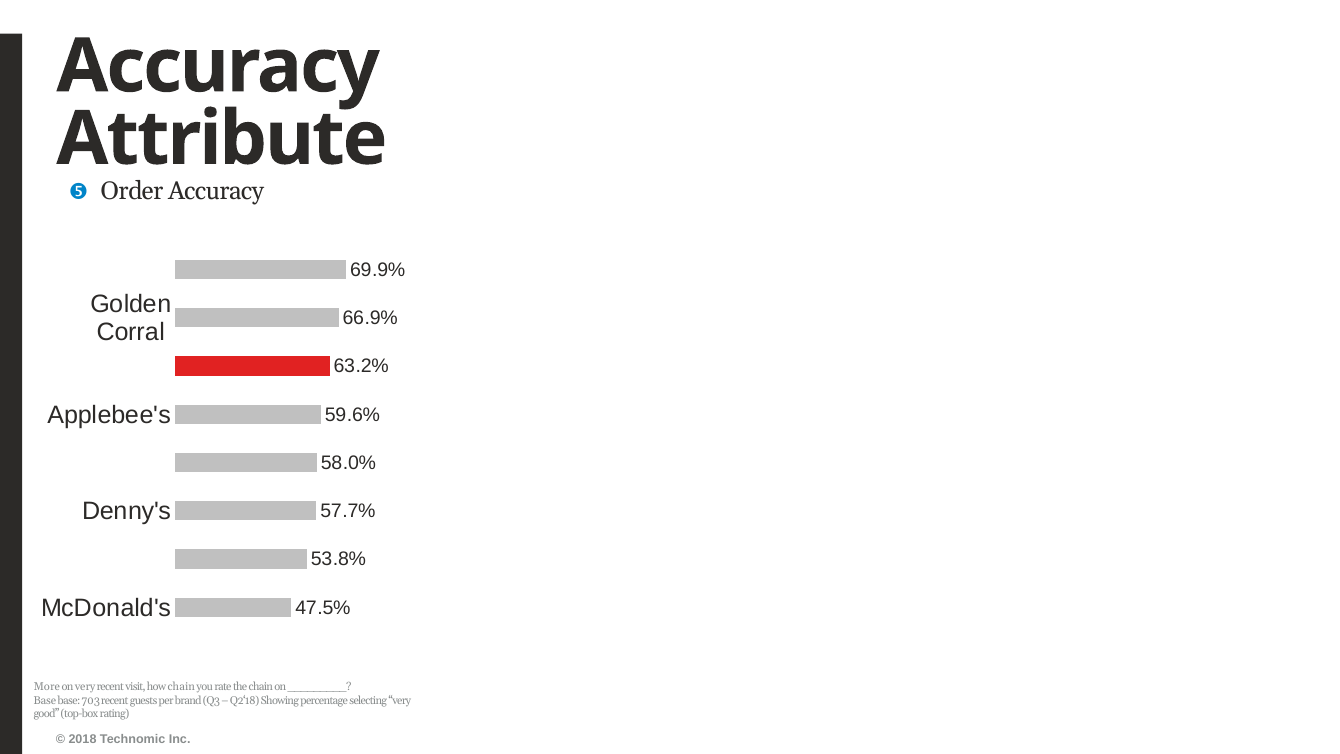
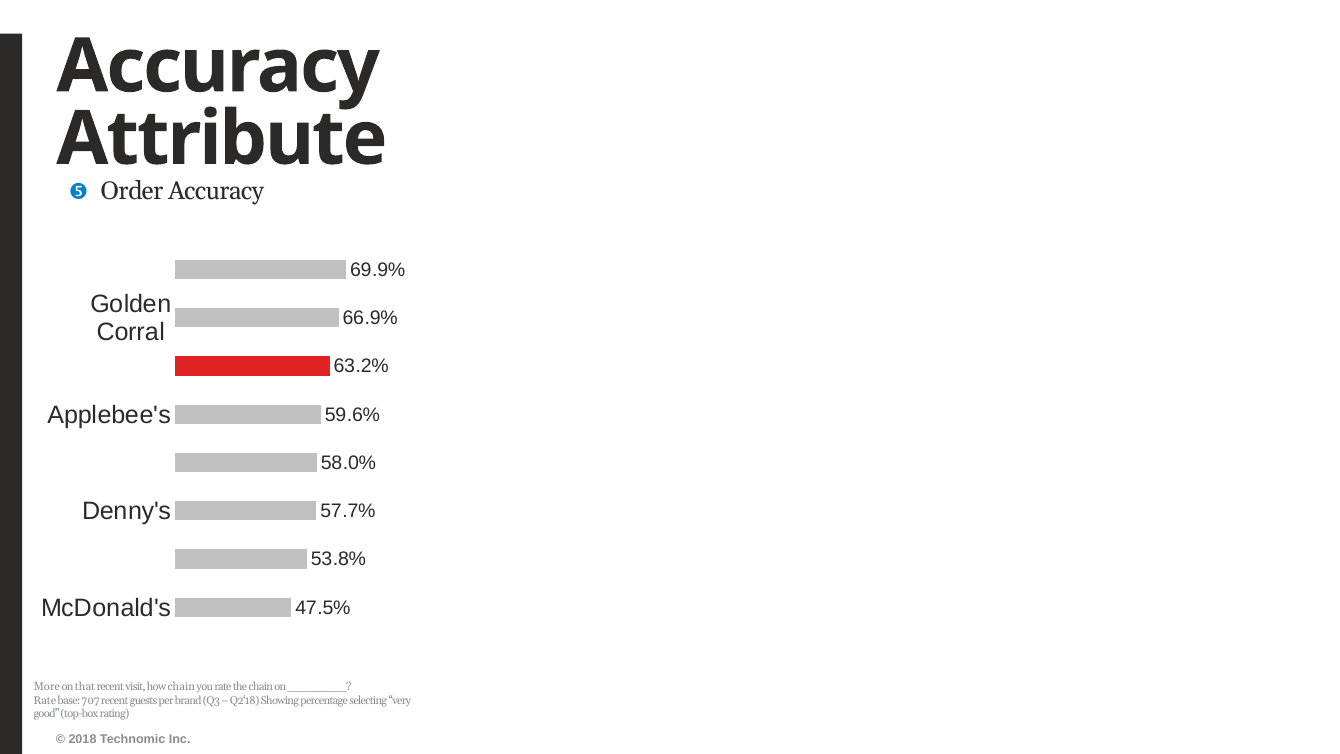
on very: very -> that (85, 687)
Base: Base -> Rate (45, 700)
703: 703 -> 707 (91, 700)
